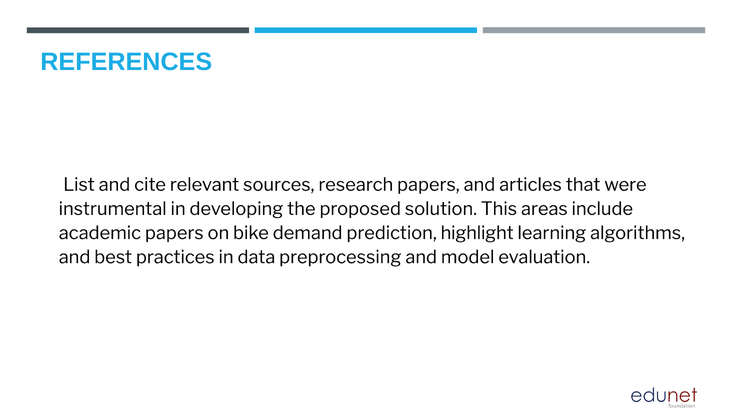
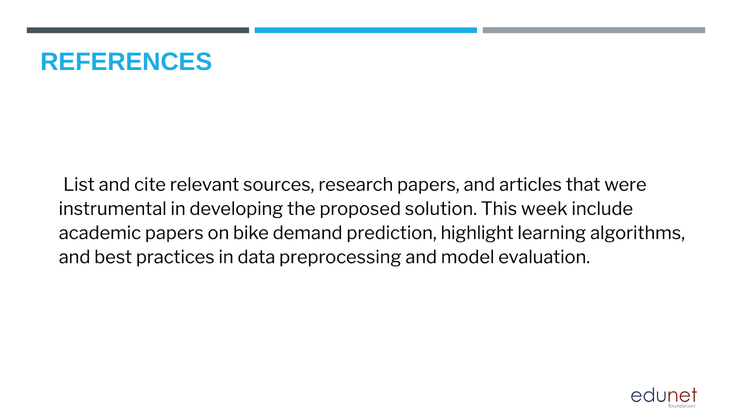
areas: areas -> week (544, 209)
